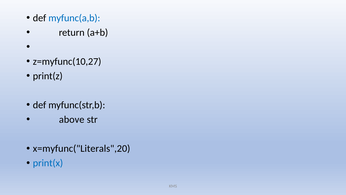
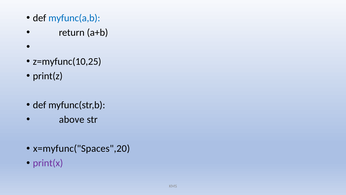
z=myfunc(10,27: z=myfunc(10,27 -> z=myfunc(10,25 (67, 61)
x=myfunc("Literals",20: x=myfunc("Literals",20 -> x=myfunc("Spaces",20 (82, 148)
print(x colour: blue -> purple (48, 163)
